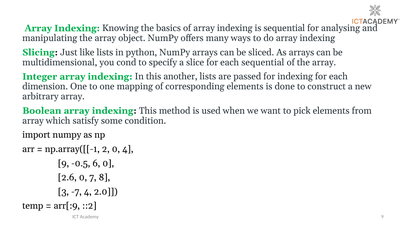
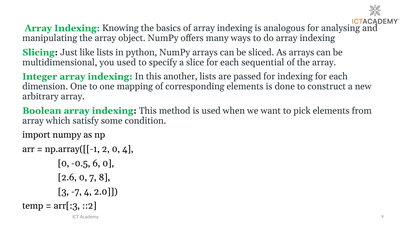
is sequential: sequential -> analogous (284, 28)
you cond: cond -> used (126, 62)
9: 9 -> 0 (64, 163)
arr[:9: arr[:9 -> arr[:3 (67, 206)
